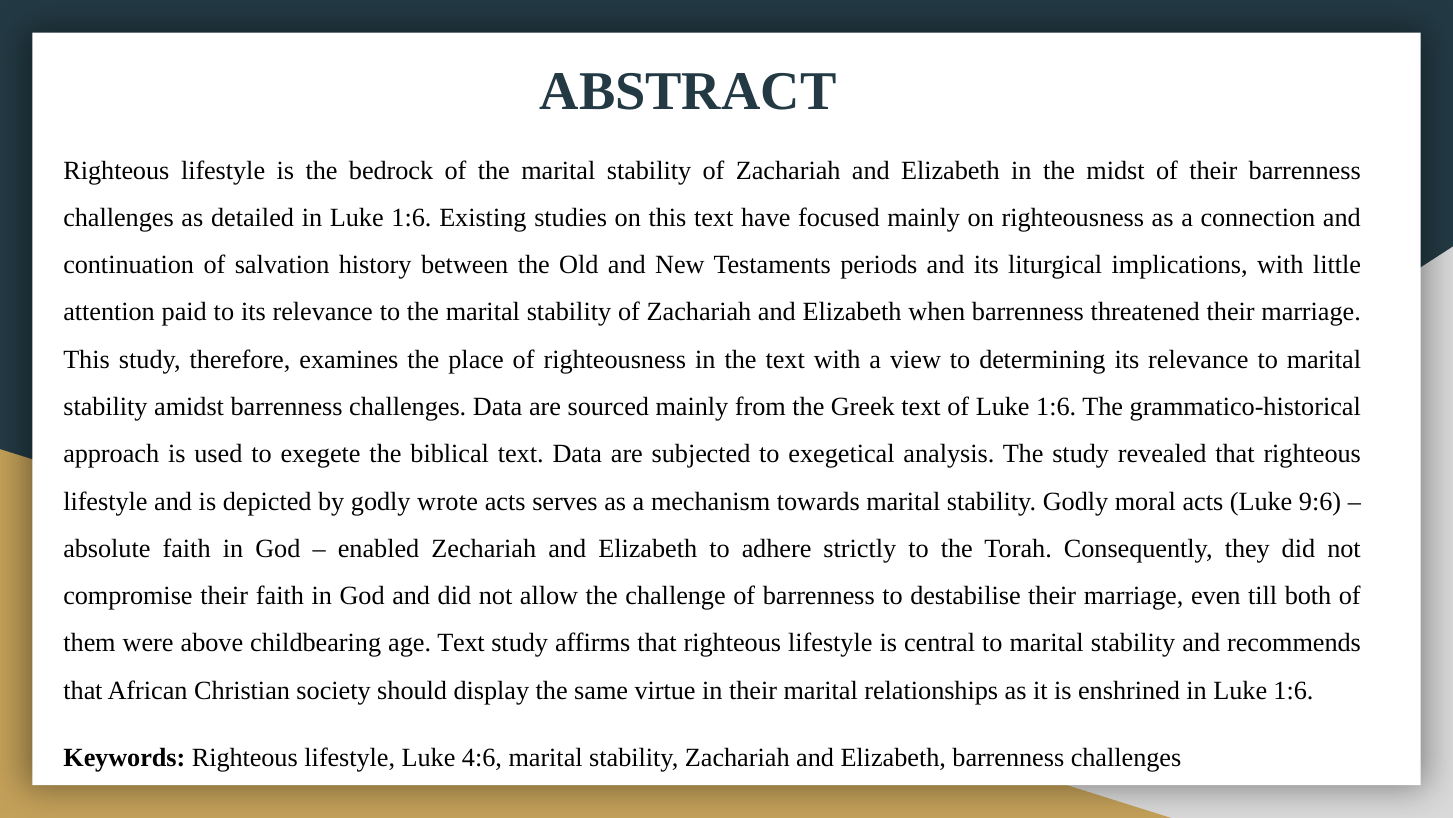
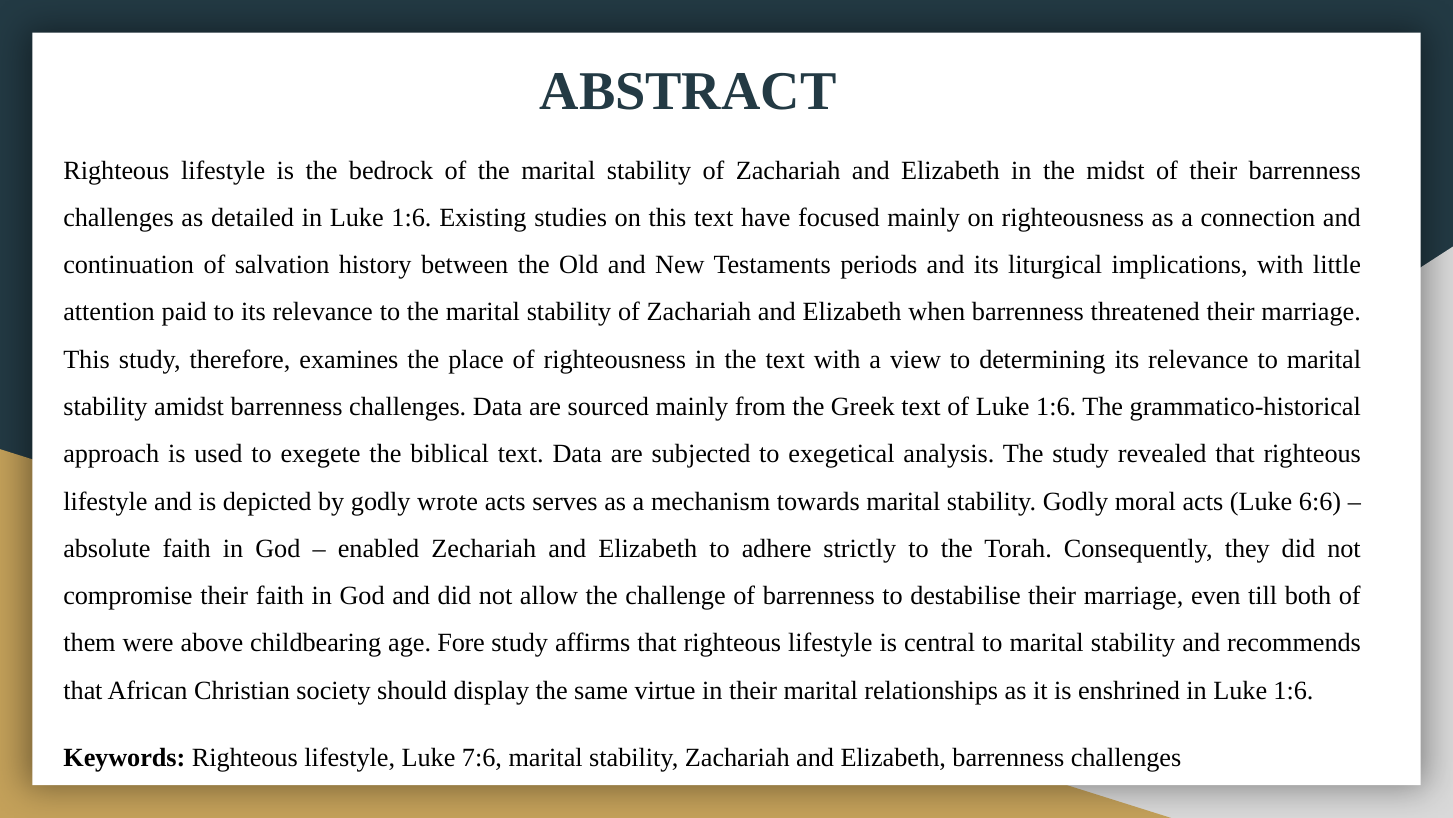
9:6: 9:6 -> 6:6 (1320, 501)
age Text: Text -> Fore (461, 643)
4:6: 4:6 -> 7:6 (482, 757)
